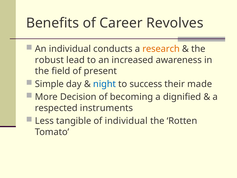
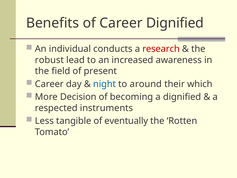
Career Revolves: Revolves -> Dignified (175, 23)
research colour: orange -> red (161, 49)
Simple: Simple -> Career (49, 84)
success: success -> around (146, 84)
made: made -> which (200, 84)
of individual: individual -> eventually (126, 121)
